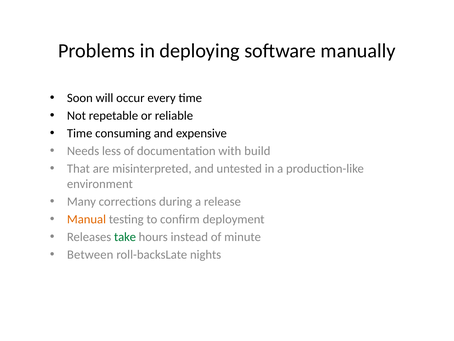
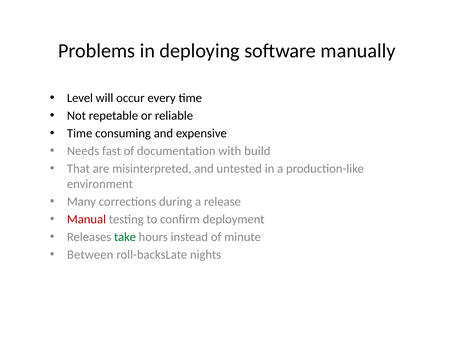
Soon: Soon -> Level (80, 98)
less: less -> fast (111, 151)
Manual colour: orange -> red (86, 219)
